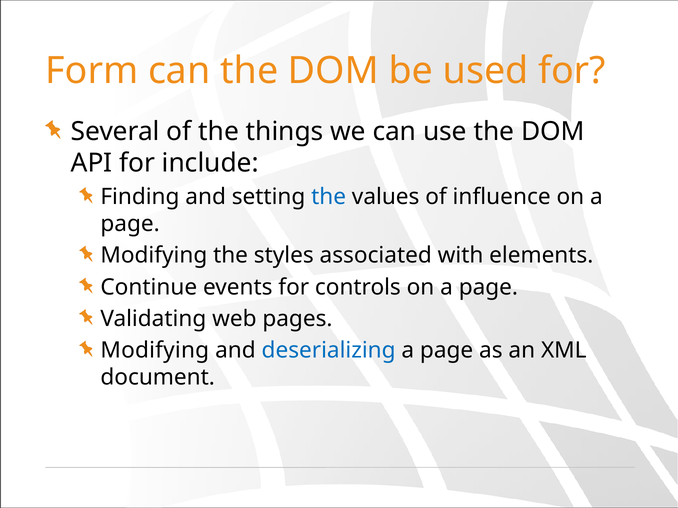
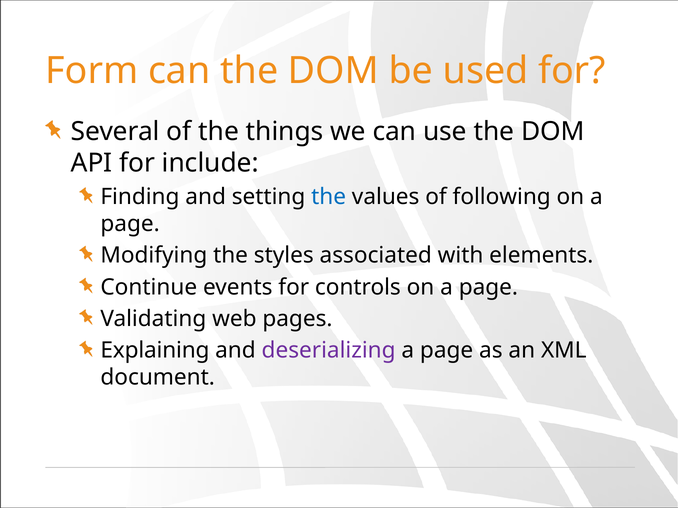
influence: influence -> following (502, 197)
Modifying: Modifying -> Explaining (155, 351)
deserializing colour: blue -> purple (329, 351)
